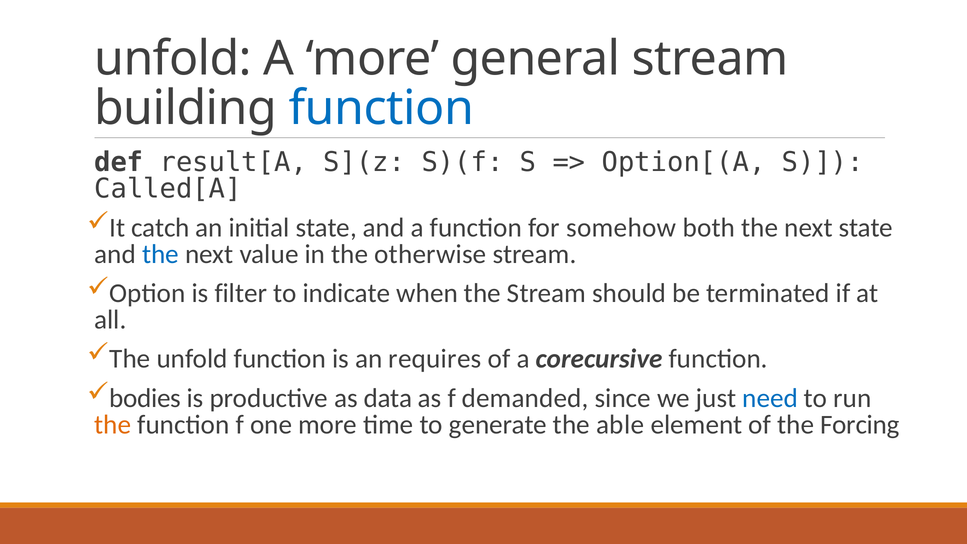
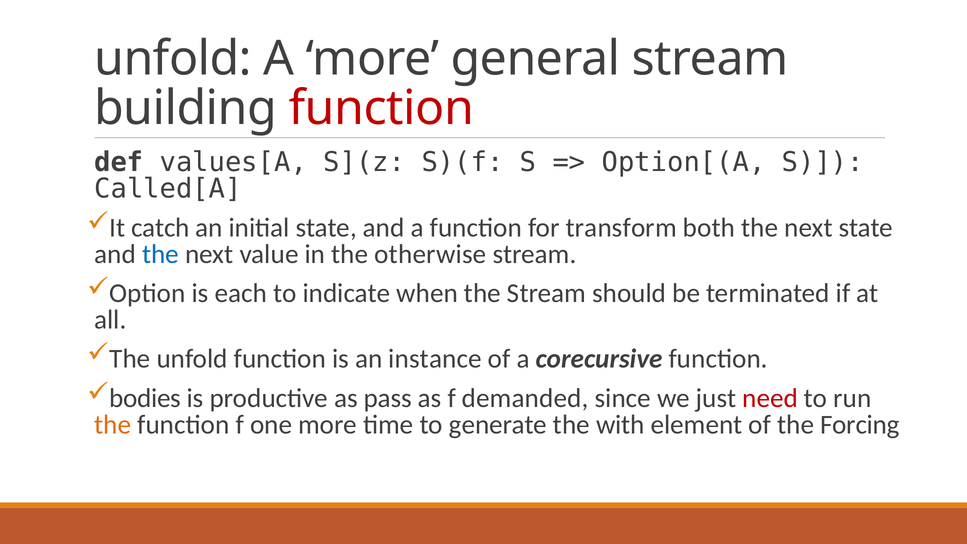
function colour: blue -> red (381, 108)
result[A: result[A -> values[A (233, 162)
somehow: somehow -> transform (621, 228)
filter: filter -> each (241, 293)
requires: requires -> instance (435, 359)
data: data -> pass (388, 398)
need colour: blue -> red (770, 398)
able: able -> with (620, 425)
